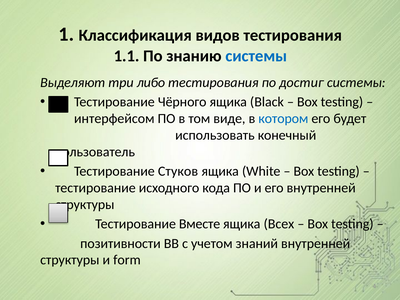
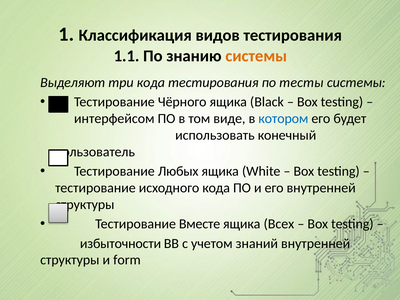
системы colour: blue -> orange (256, 56)
три либо: либо -> кода (151, 83)
достиг: достиг -> тесты (301, 83)
Стуков: Стуков -> Любых (178, 171)
позитивности: позитивности -> избыточности (121, 243)
